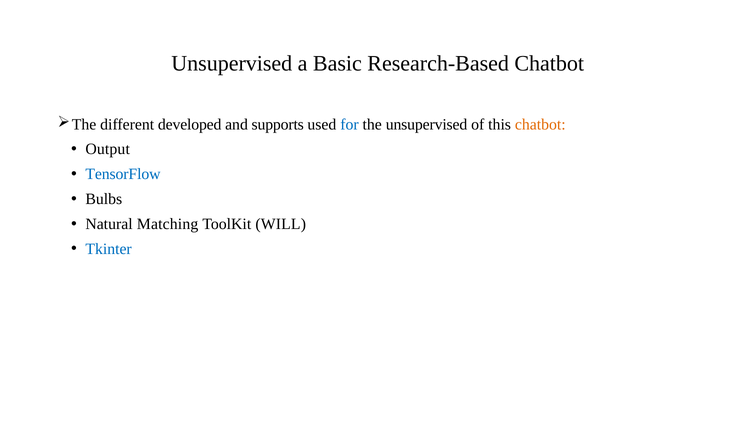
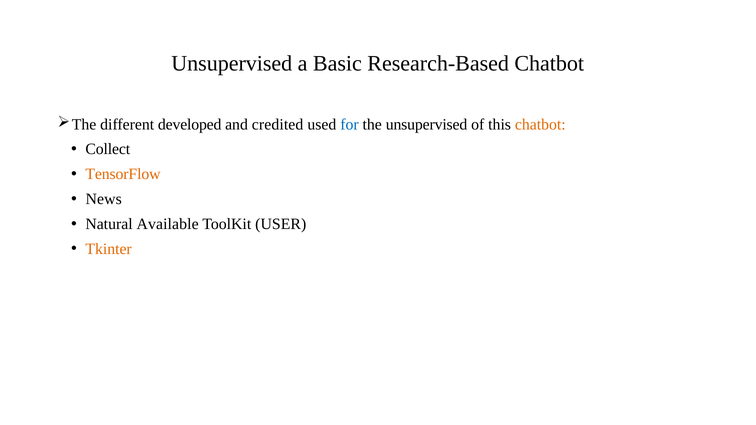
supports: supports -> credited (278, 124)
Output: Output -> Collect (108, 149)
TensorFlow colour: blue -> orange (123, 174)
Bulbs: Bulbs -> News (104, 199)
Matching: Matching -> Available (168, 224)
WILL: WILL -> USER (281, 224)
Tkinter colour: blue -> orange (109, 249)
